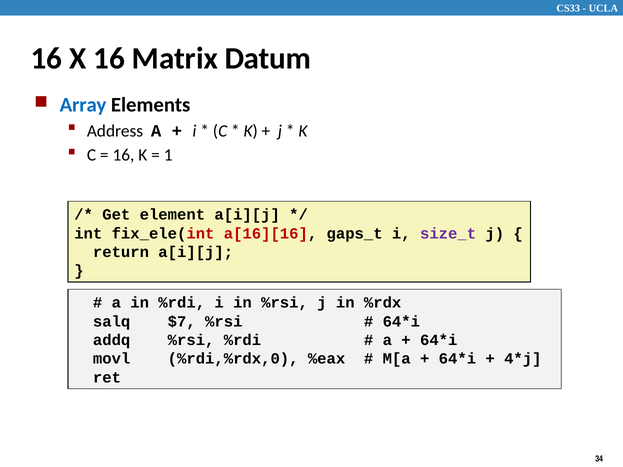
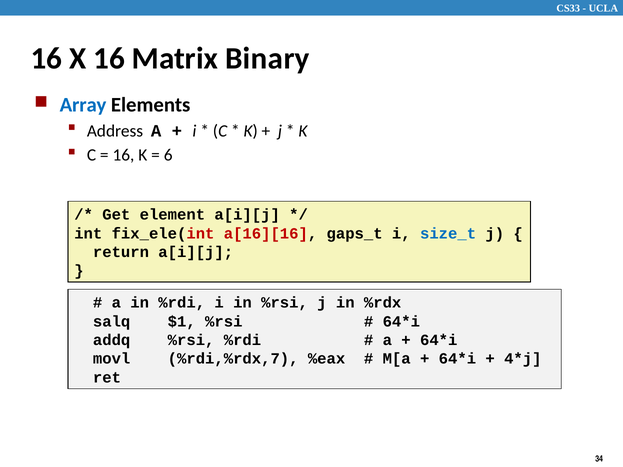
Datum: Datum -> Binary (267, 58)
1: 1 -> 6 (168, 155)
size_t colour: purple -> blue (448, 233)
$7: $7 -> $1 (182, 322)
%rdi,%rdx,0: %rdi,%rdx,0 -> %rdi,%rdx,7 (233, 359)
